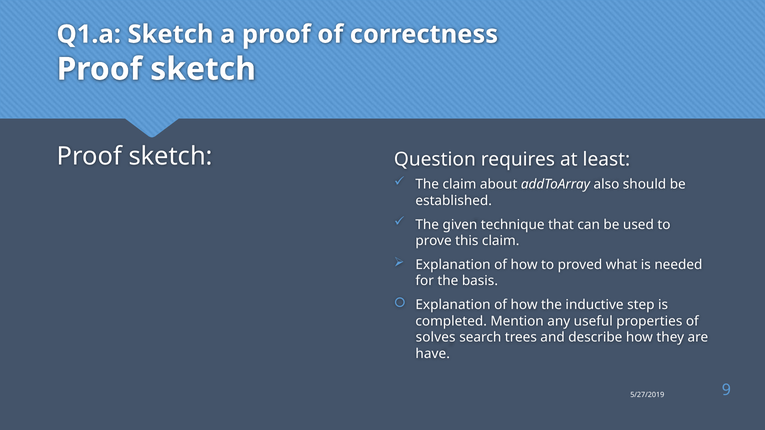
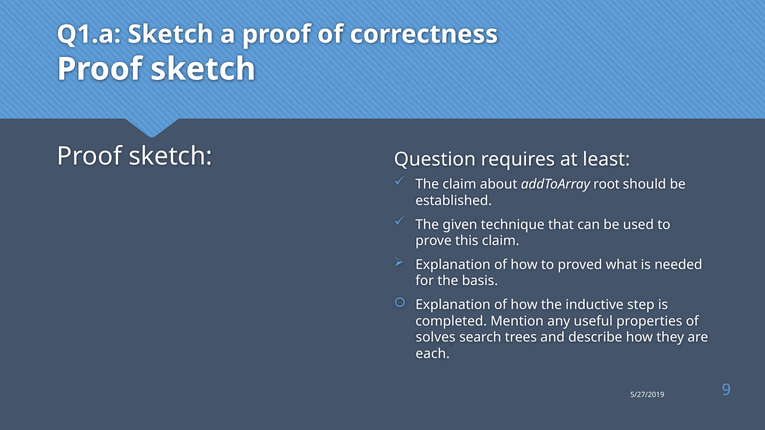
also: also -> root (607, 185)
have: have -> each (433, 354)
